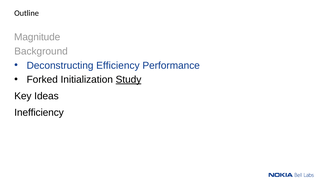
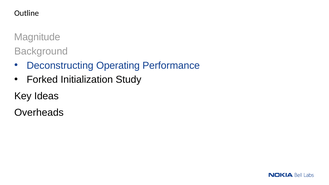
Efficiency: Efficiency -> Operating (118, 65)
Study underline: present -> none (129, 80)
Inefficiency: Inefficiency -> Overheads (39, 113)
